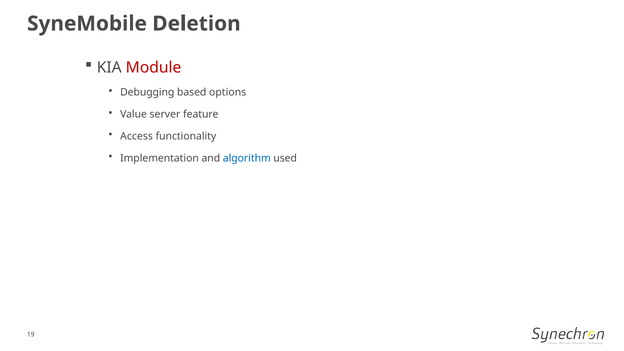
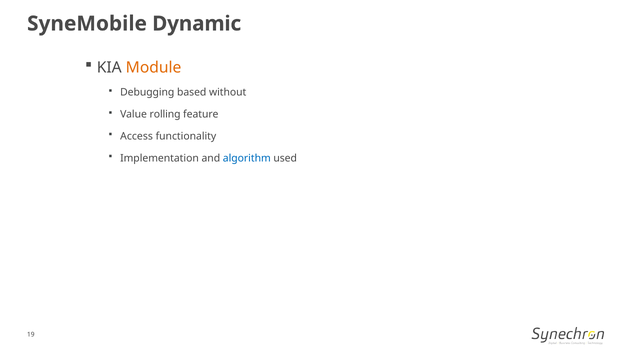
Deletion: Deletion -> Dynamic (197, 24)
Module colour: red -> orange (154, 67)
options: options -> without (228, 92)
server: server -> rolling (165, 114)
